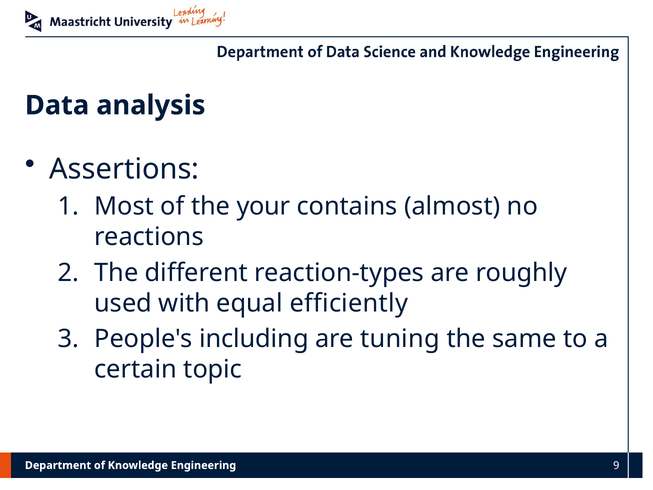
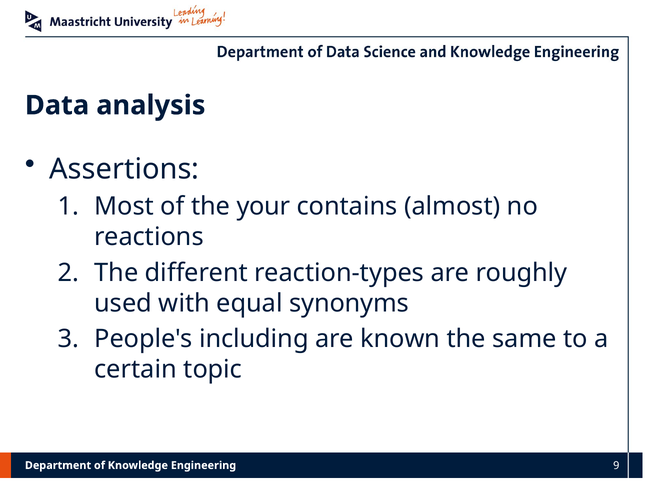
efficiently: efficiently -> synonyms (349, 303)
tuning: tuning -> known (400, 339)
